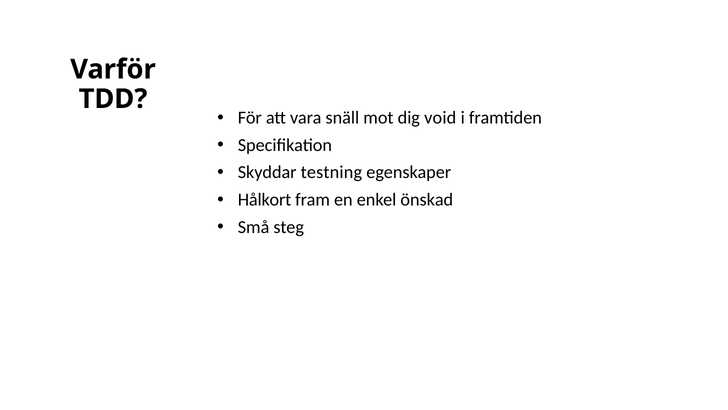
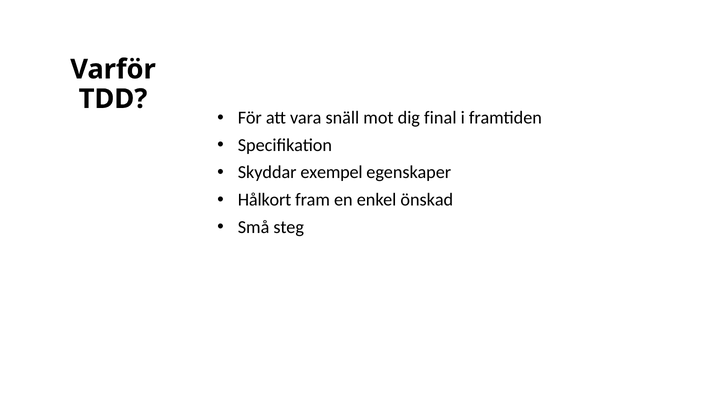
void: void -> final (440, 118)
testning: testning -> exempel (332, 172)
